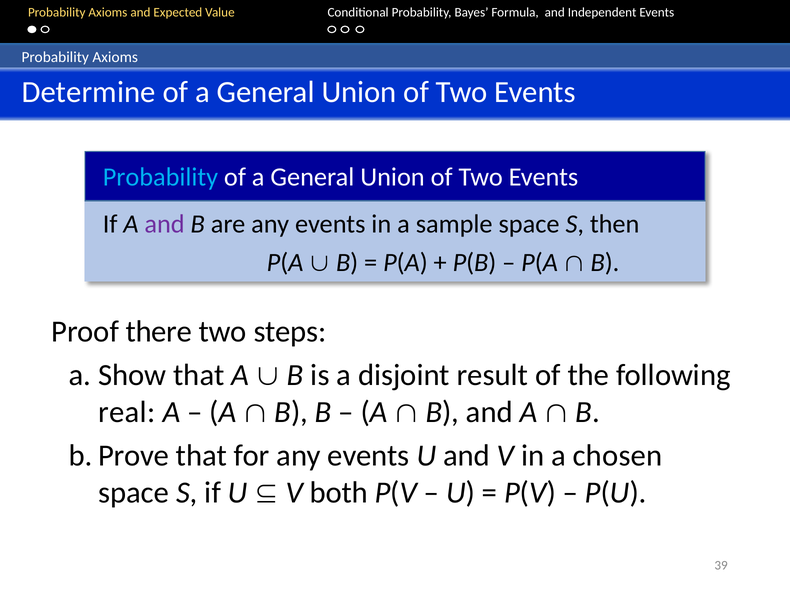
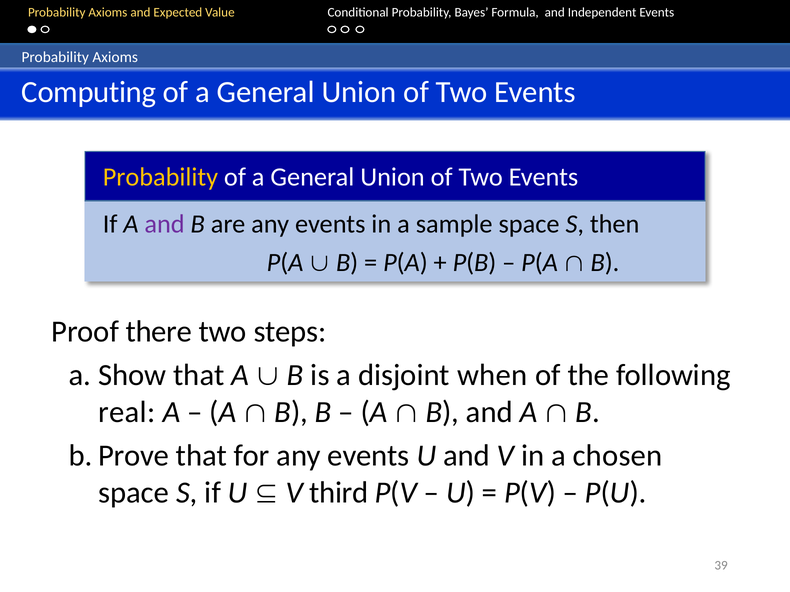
Determine: Determine -> Computing (89, 92)
Probability colour: light blue -> yellow (160, 177)
result: result -> when (492, 376)
both: both -> third (339, 493)
